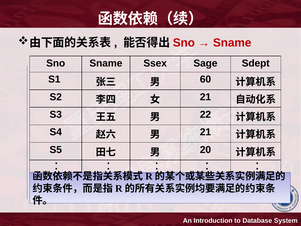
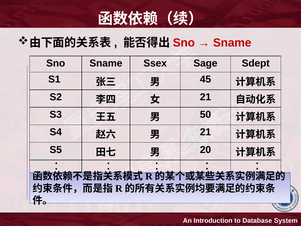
60: 60 -> 45 (205, 79)
22: 22 -> 50 (205, 114)
